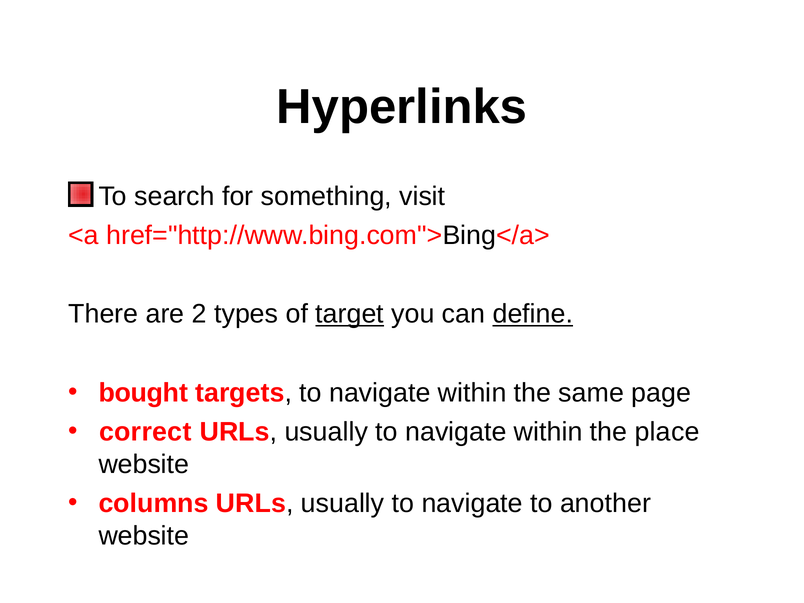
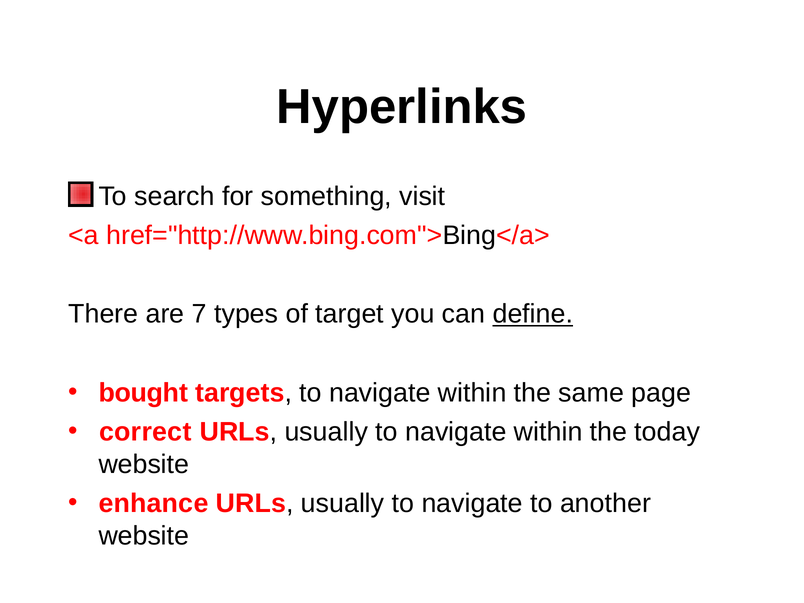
2: 2 -> 7 (199, 314)
target underline: present -> none (350, 314)
place: place -> today (667, 432)
columns: columns -> enhance (153, 504)
